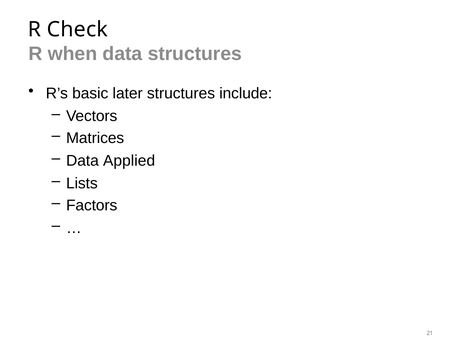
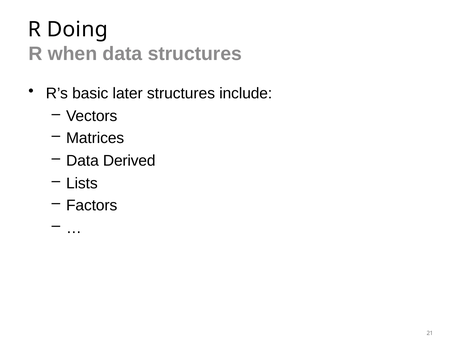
Check: Check -> Doing (77, 29)
Applied: Applied -> Derived (129, 161)
